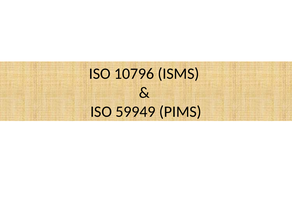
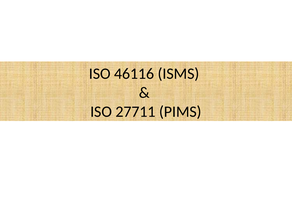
10796: 10796 -> 46116 (134, 74)
59949: 59949 -> 27711 (136, 112)
